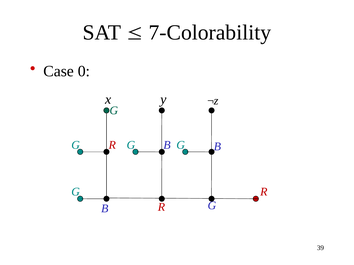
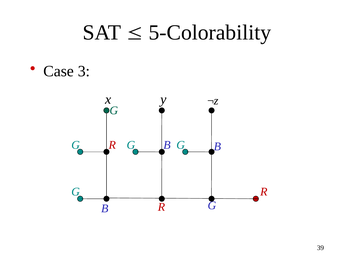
7-Colorability: 7-Colorability -> 5-Colorability (210, 32)
0: 0 -> 3 (84, 71)
